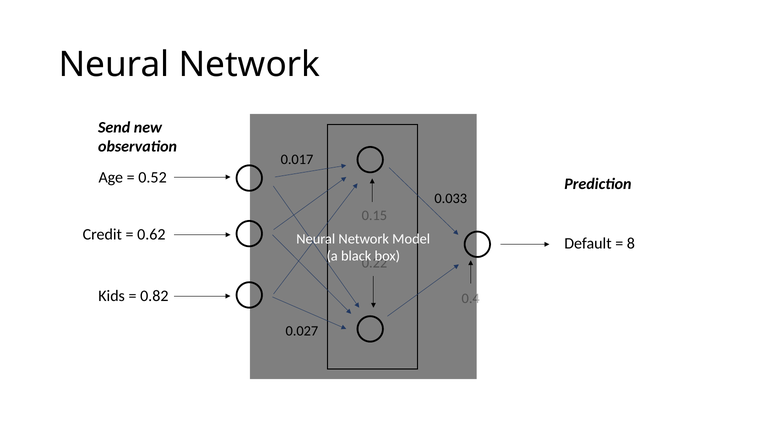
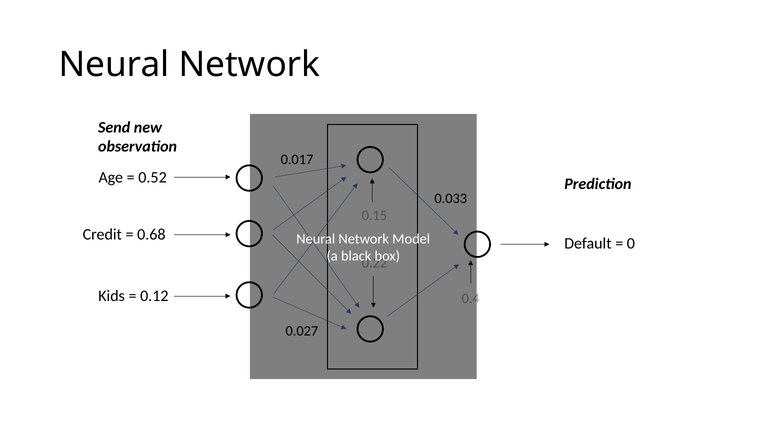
0.62: 0.62 -> 0.68 (151, 235)
8: 8 -> 0 (631, 243)
0.82: 0.82 -> 0.12 (154, 296)
